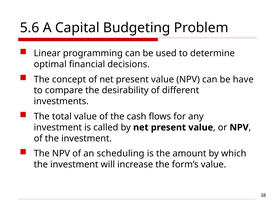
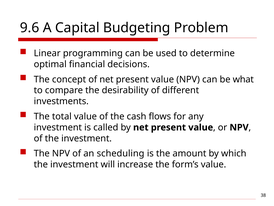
5.6: 5.6 -> 9.6 (30, 28)
have: have -> what (243, 79)
